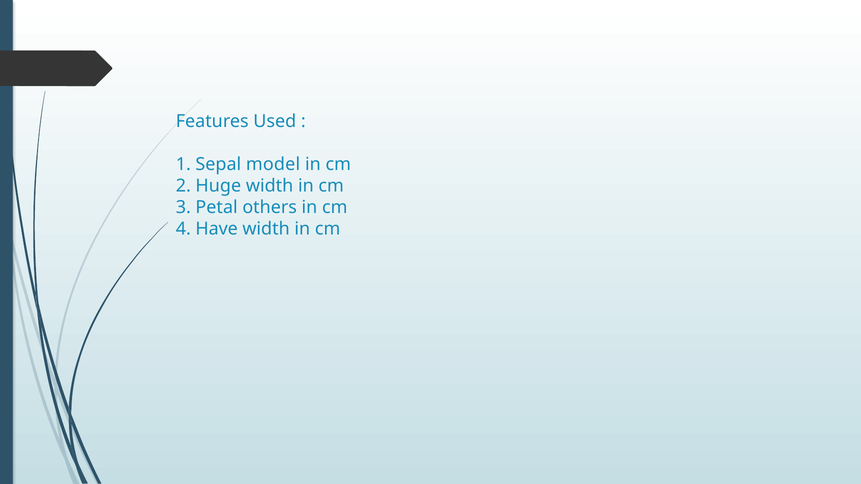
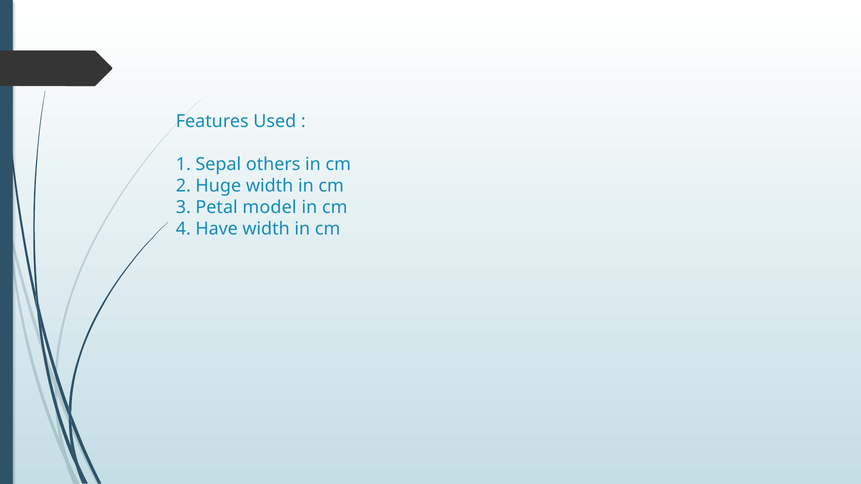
model: model -> others (273, 164)
others: others -> model (270, 208)
